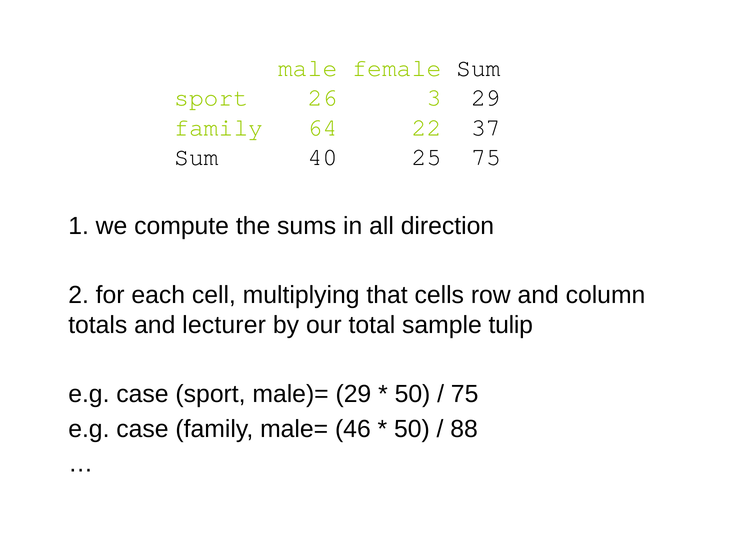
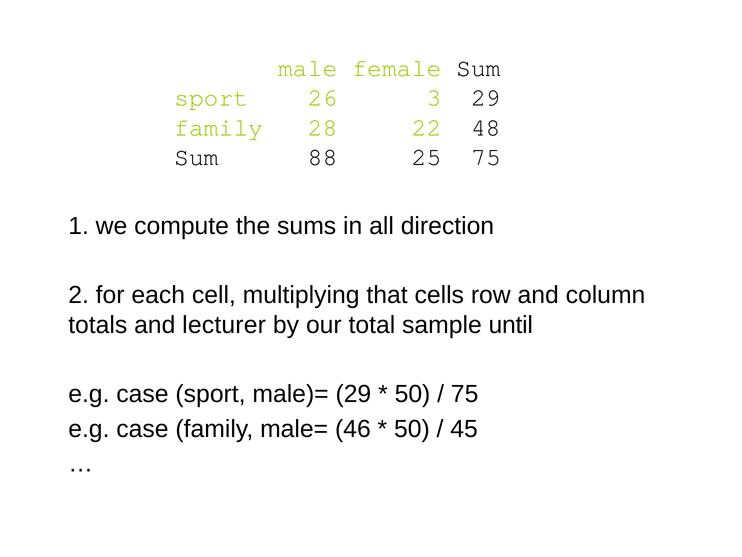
64: 64 -> 28 (323, 127)
37: 37 -> 48 (486, 127)
40: 40 -> 88 (323, 157)
tulip: tulip -> until (511, 325)
88: 88 -> 45 (464, 428)
